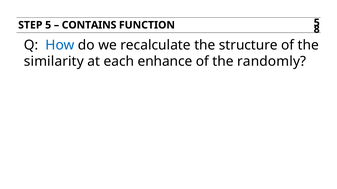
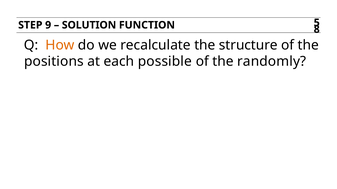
STEP 5: 5 -> 9 (48, 25)
CONTAINS: CONTAINS -> SOLUTION (89, 25)
How colour: blue -> orange (60, 45)
similarity: similarity -> positions (54, 62)
enhance: enhance -> possible (165, 62)
